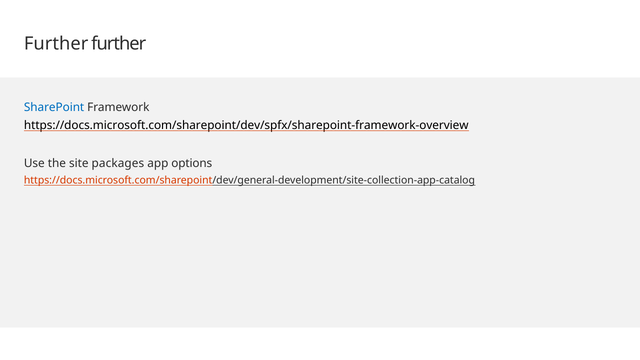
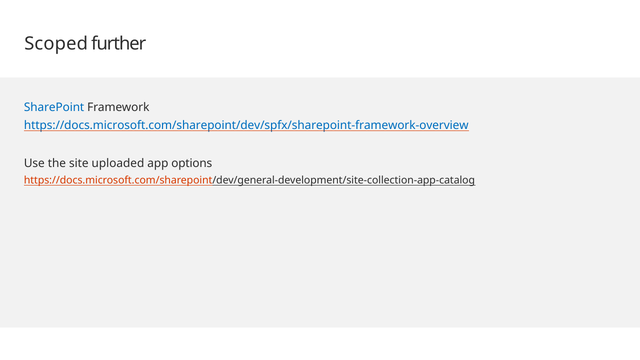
Further: Further -> Scoped (56, 44)
https://docs.microsoft.com/sharepoint/dev/spfx/sharepoint-framework-overview colour: black -> blue (246, 125)
packages: packages -> uploaded (118, 163)
